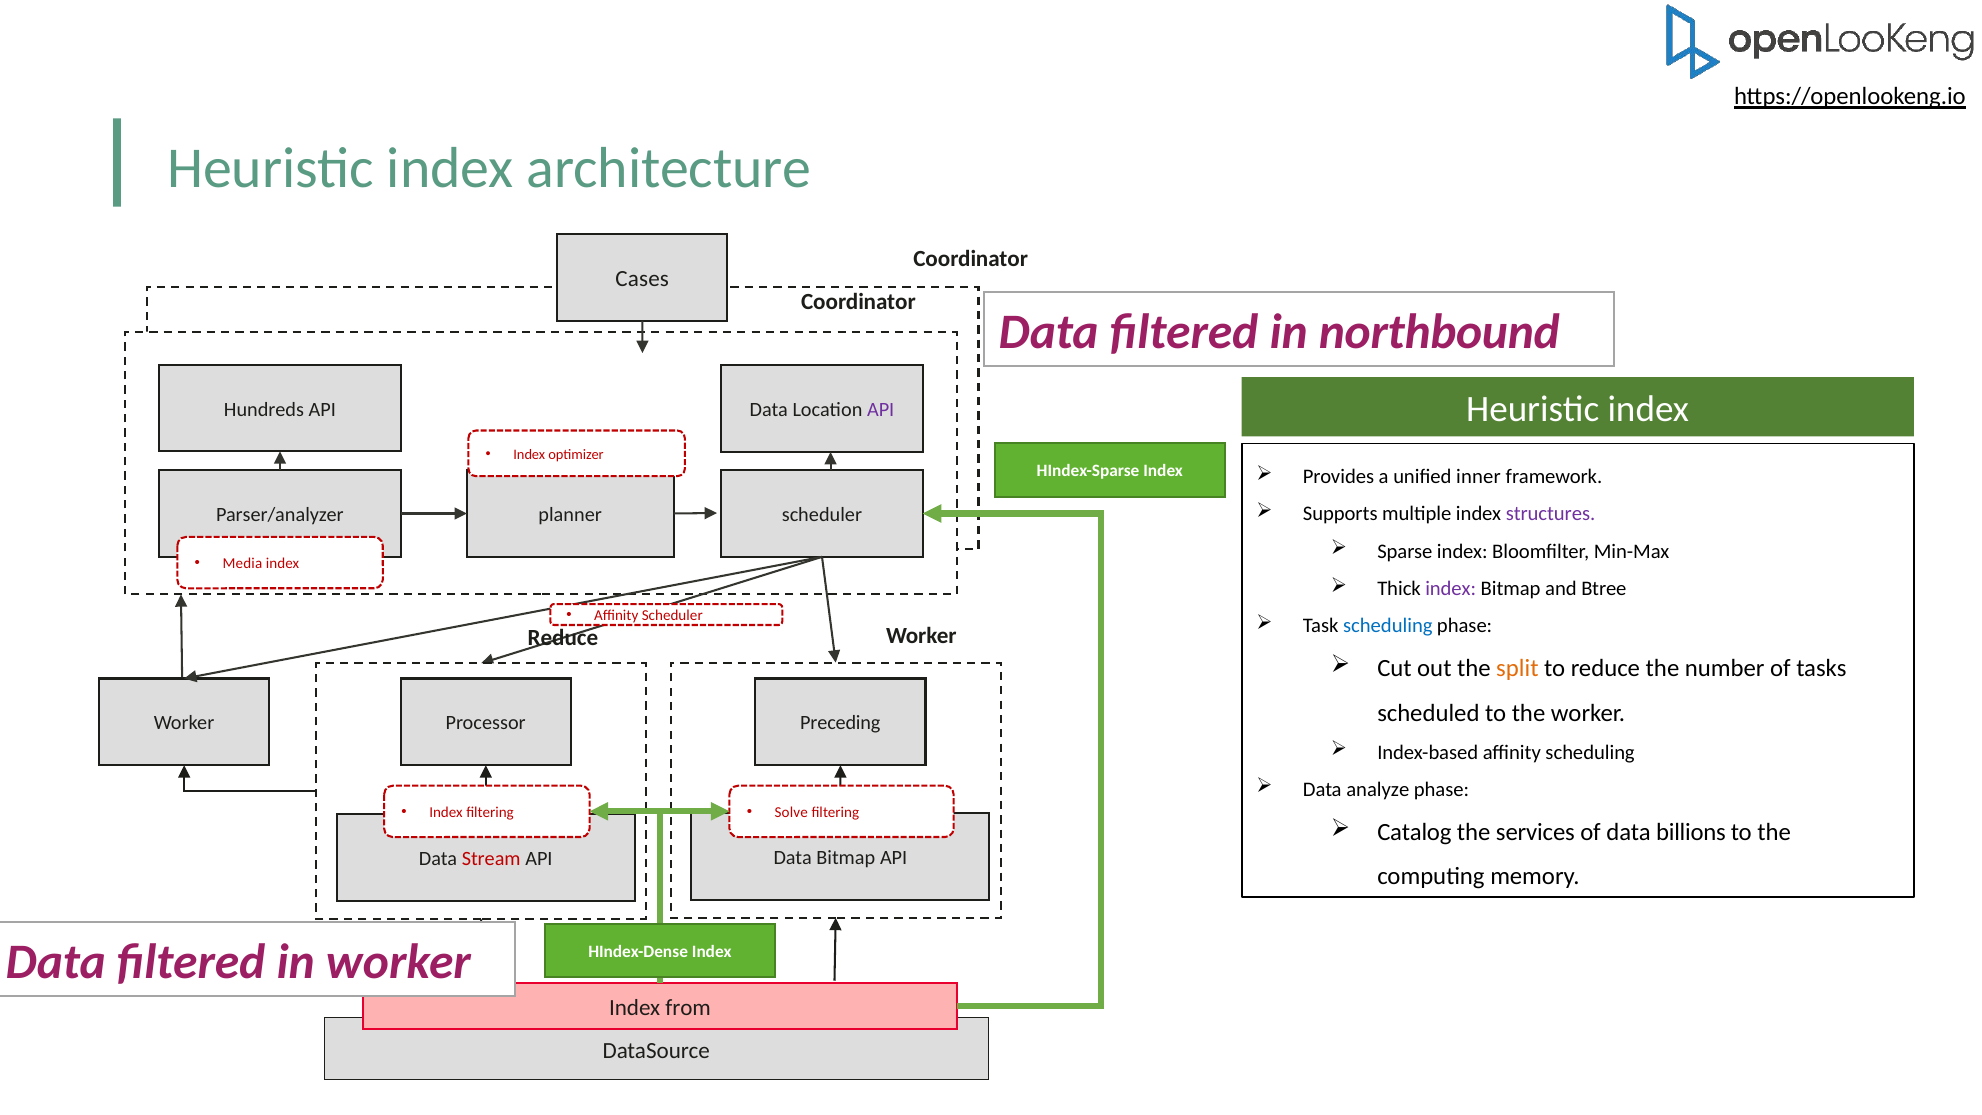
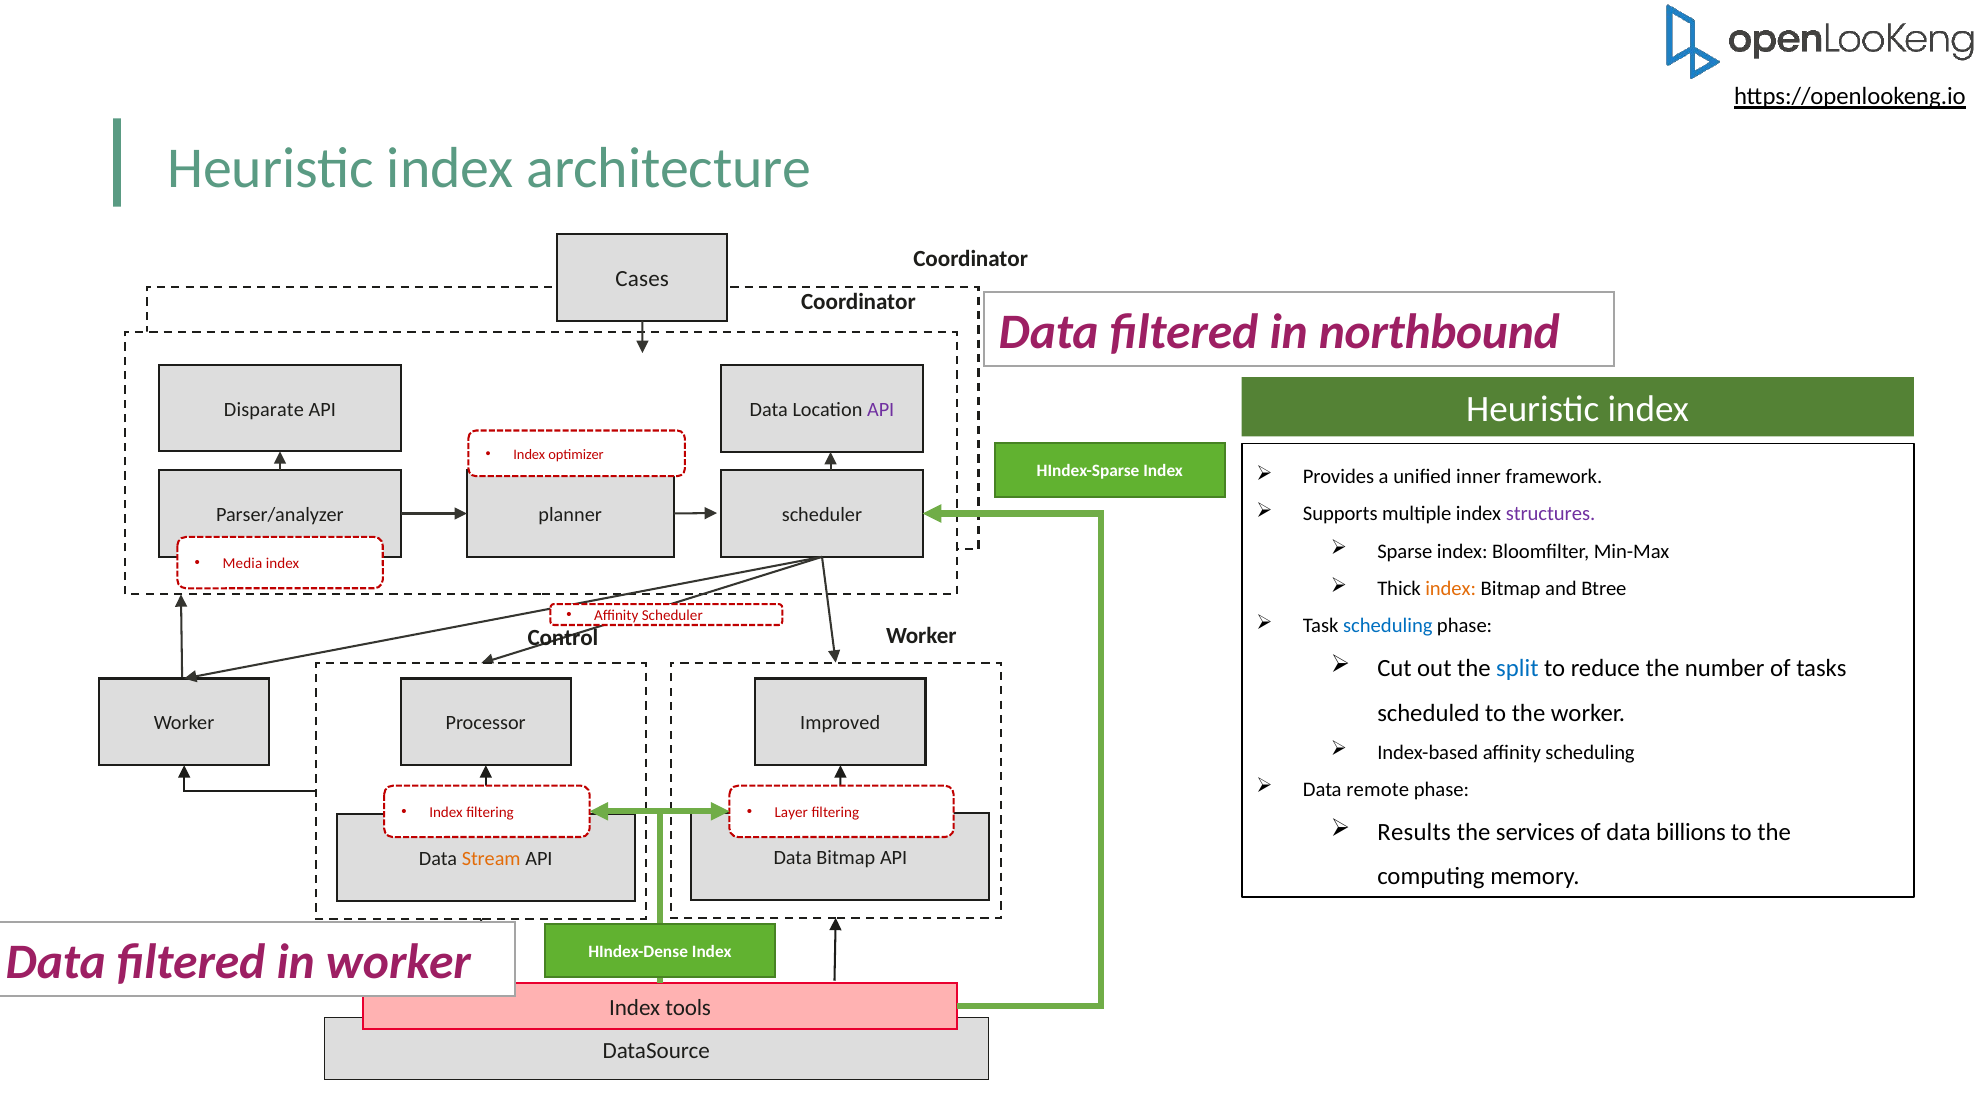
Hundreds: Hundreds -> Disparate (264, 409)
index colour: purple -> orange (1451, 589)
Reduce: Reduce -> Control (563, 637)
split colour: orange -> blue (1517, 668)
Preceding: Preceding -> Improved (840, 723)
analyze: analyze -> remote (1378, 789)
Solve: Solve -> Layer (791, 812)
Catalog: Catalog -> Results (1414, 832)
Stream colour: red -> orange (491, 859)
from: from -> tools (688, 1008)
